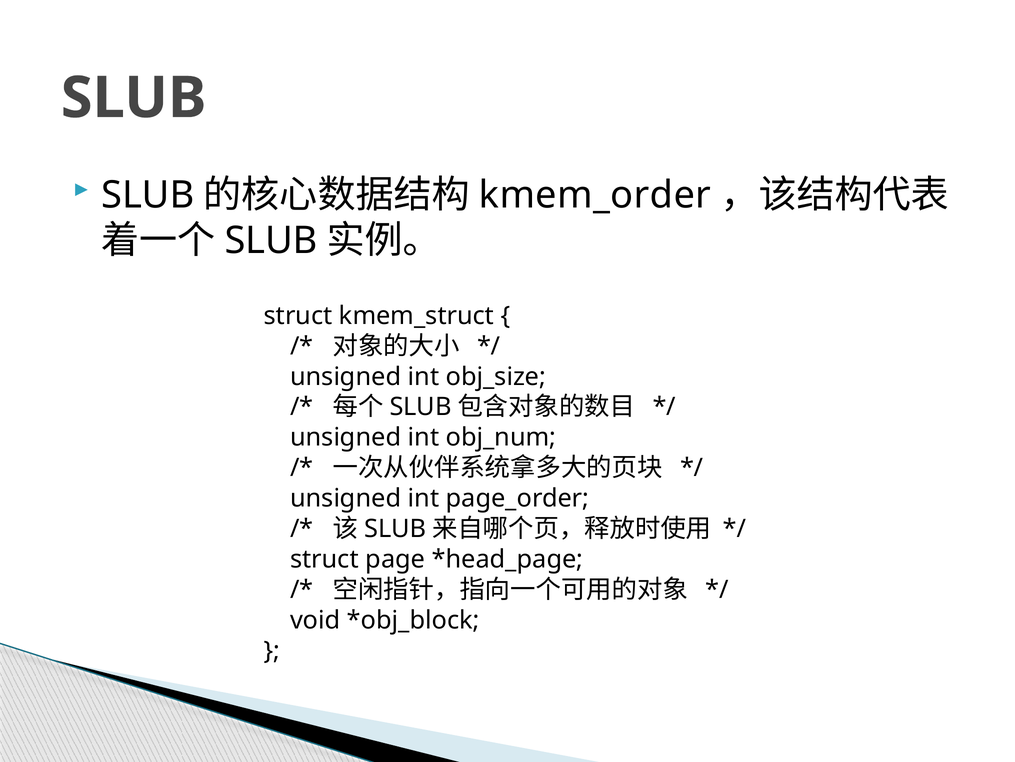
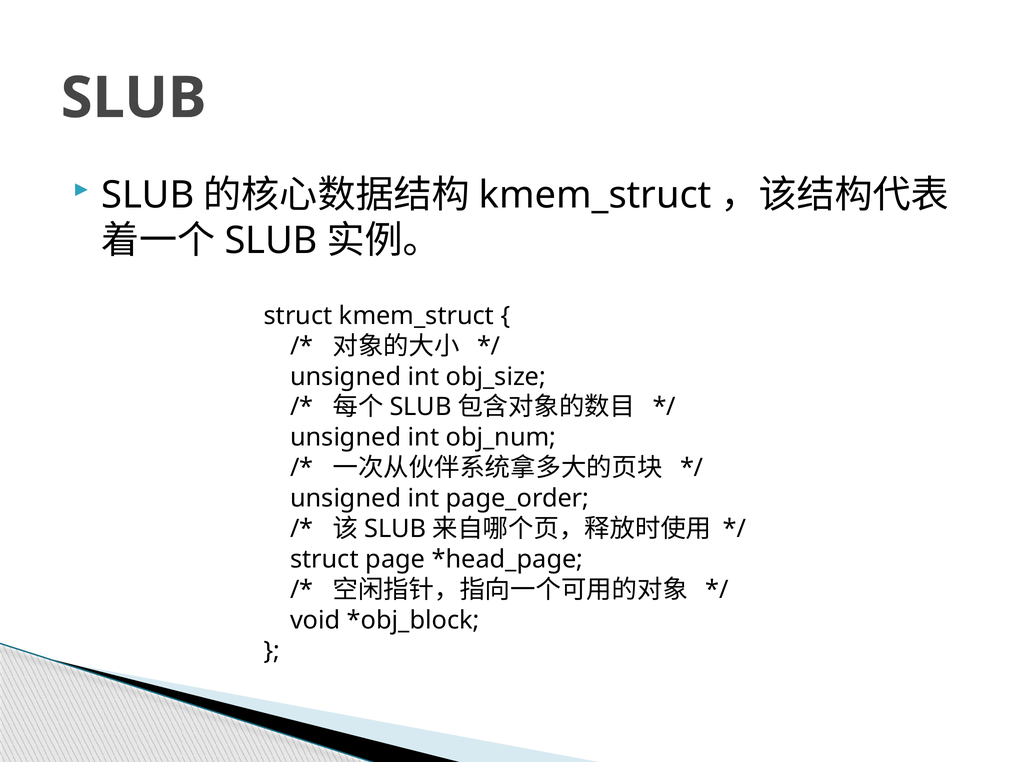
kmem_order: kmem_order -> kmem_struct (595, 195)
